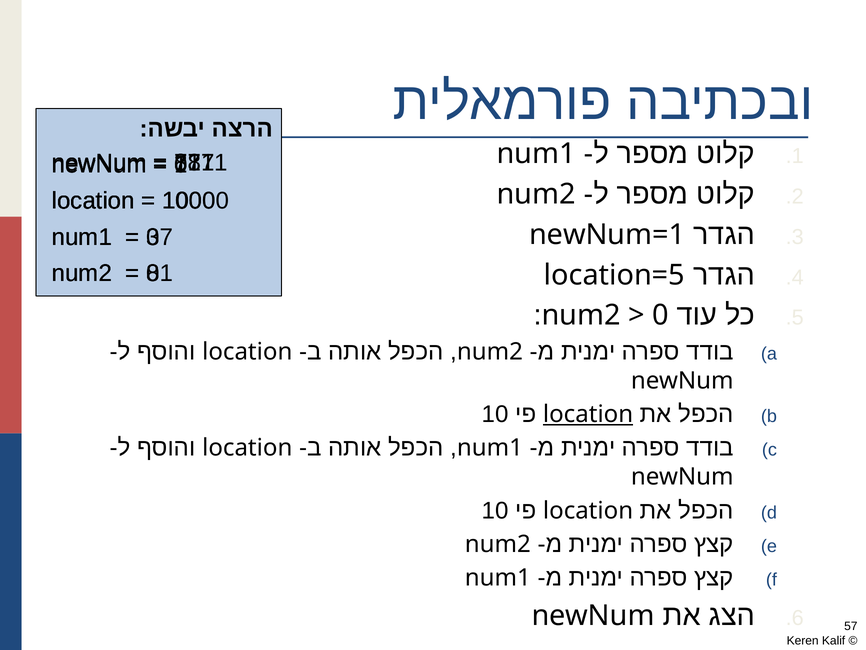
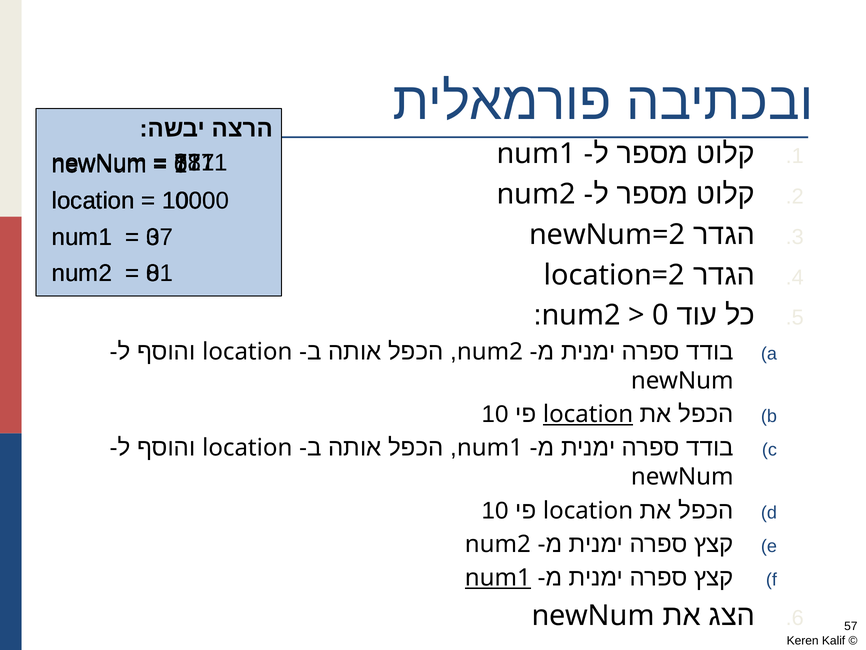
newNum=1: newNum=1 -> newNum=2 (607, 234)
location=5: location=5 -> location=2 (614, 275)
num1 underline: none -> present (498, 578)
